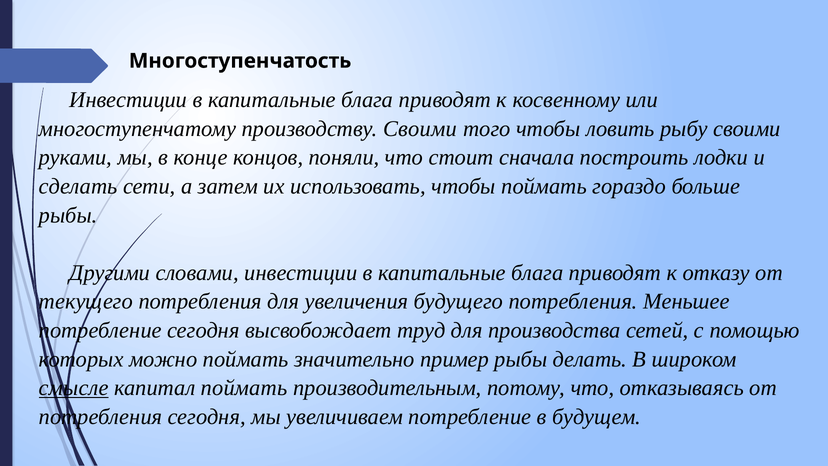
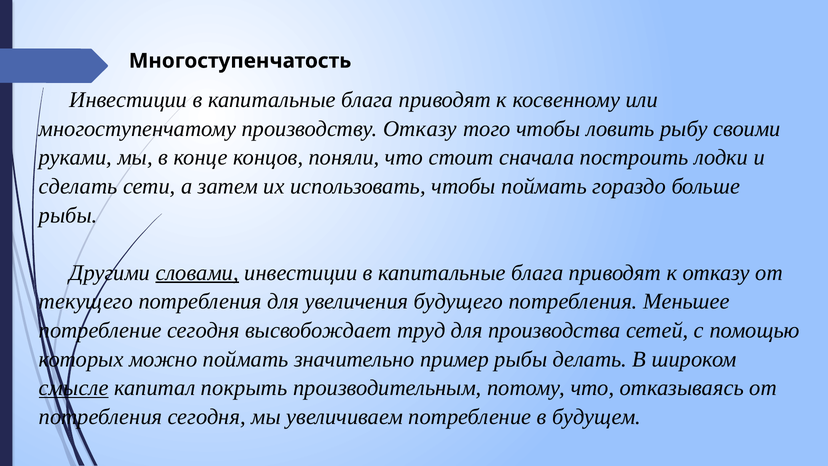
производству Своими: Своими -> Отказу (420, 129)
словами underline: none -> present (197, 273)
капитал поймать: поймать -> покрыть (244, 388)
